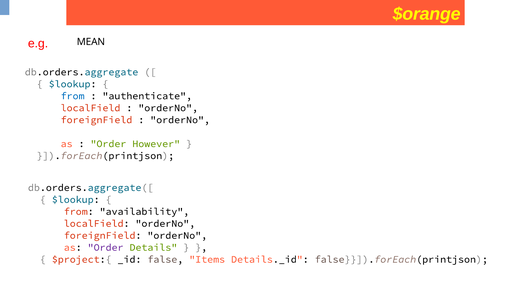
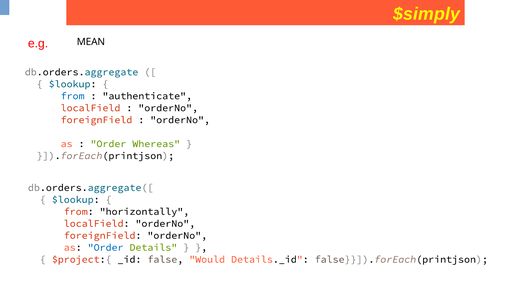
$orange: $orange -> $simply (427, 14)
However: However -> Whereas (156, 144)
availability: availability -> horizontally (144, 211)
Order colour: purple -> blue (106, 247)
Items: Items -> Would (207, 259)
